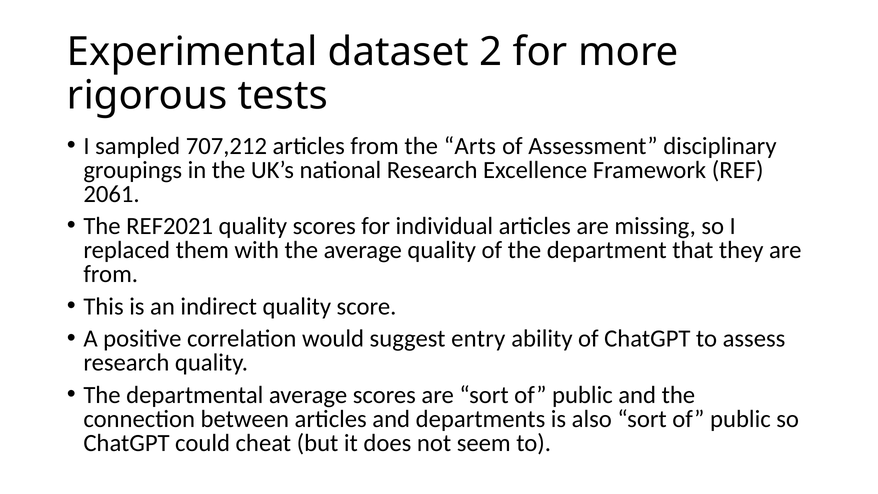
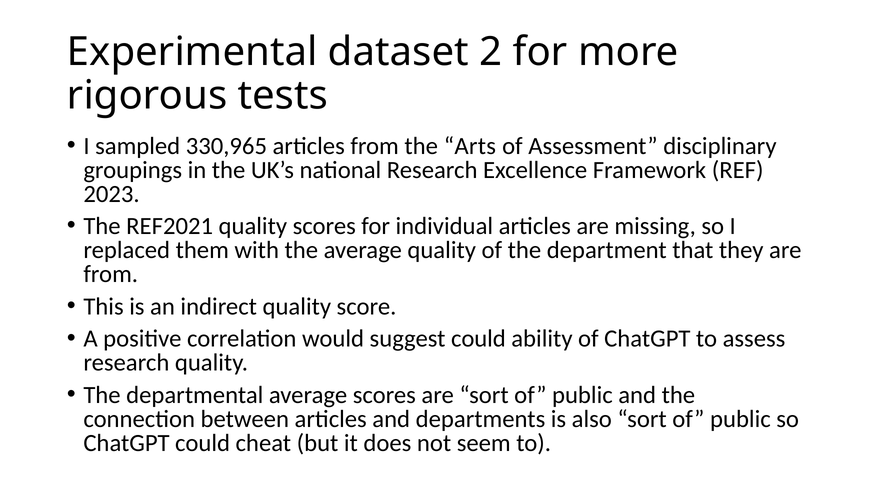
707,212: 707,212 -> 330,965 (226, 146)
2061: 2061 -> 2023 (112, 194)
suggest entry: entry -> could (478, 339)
